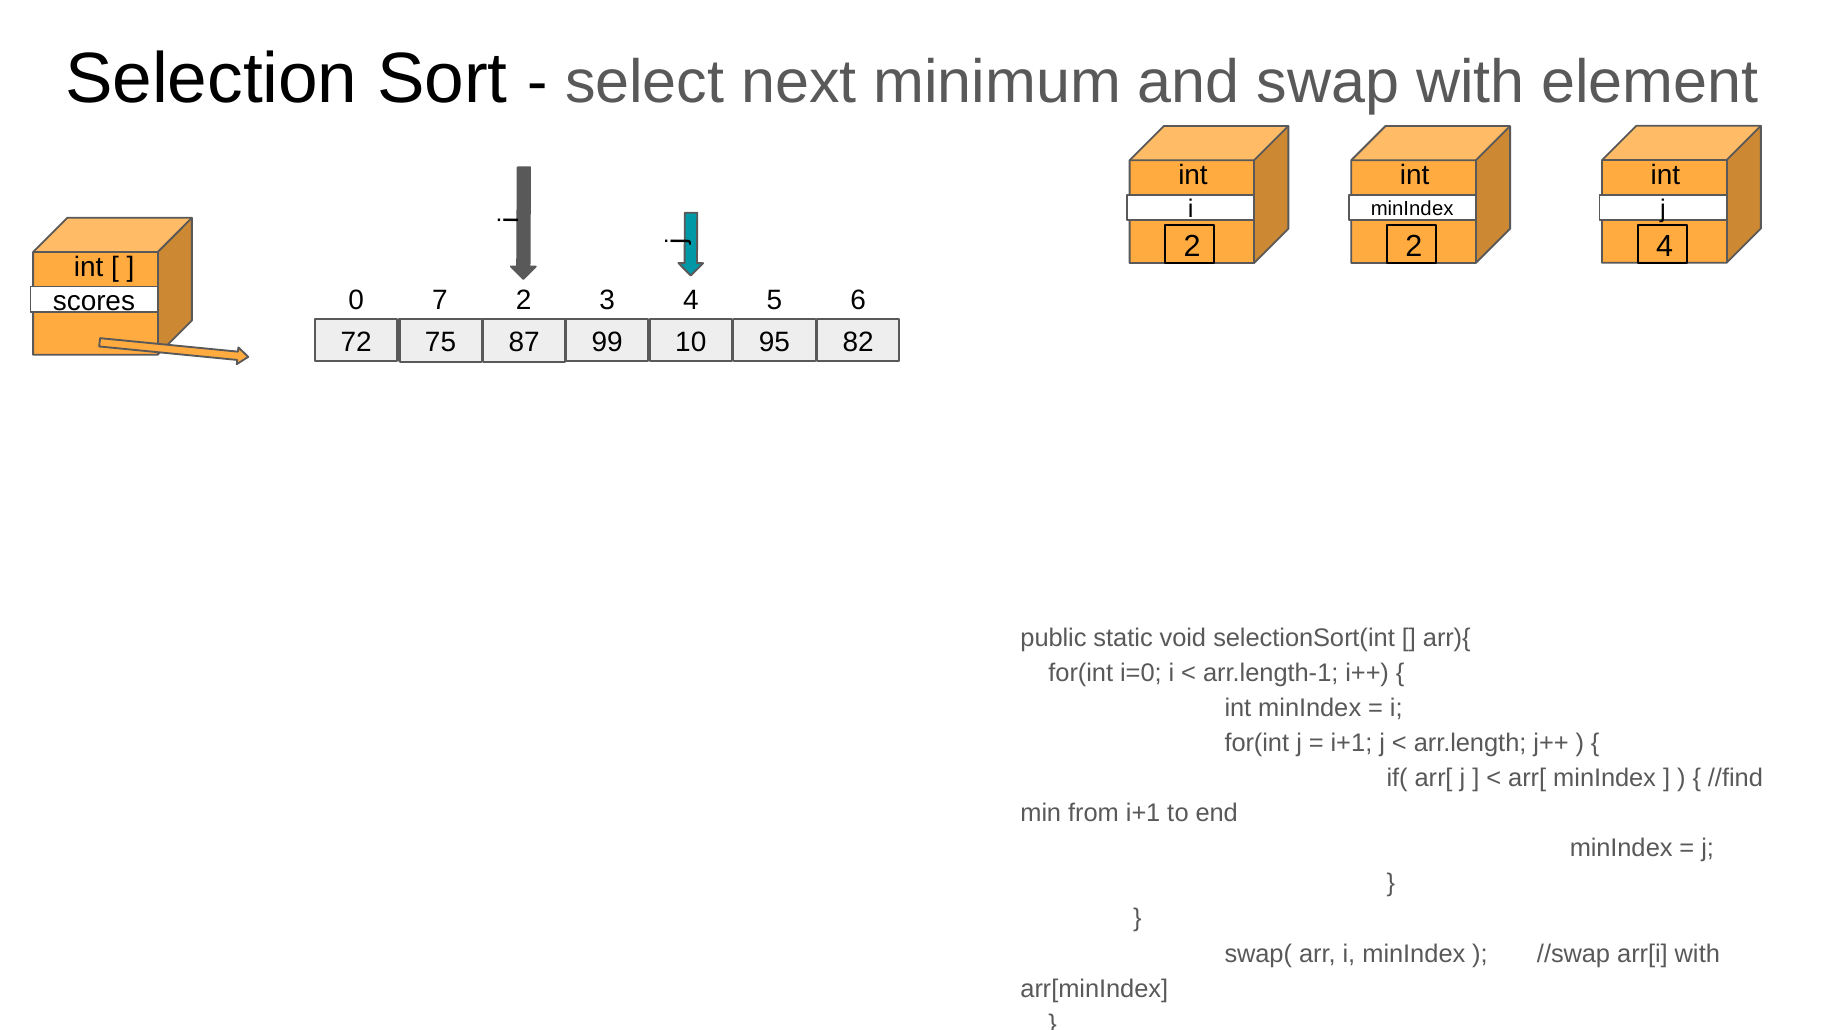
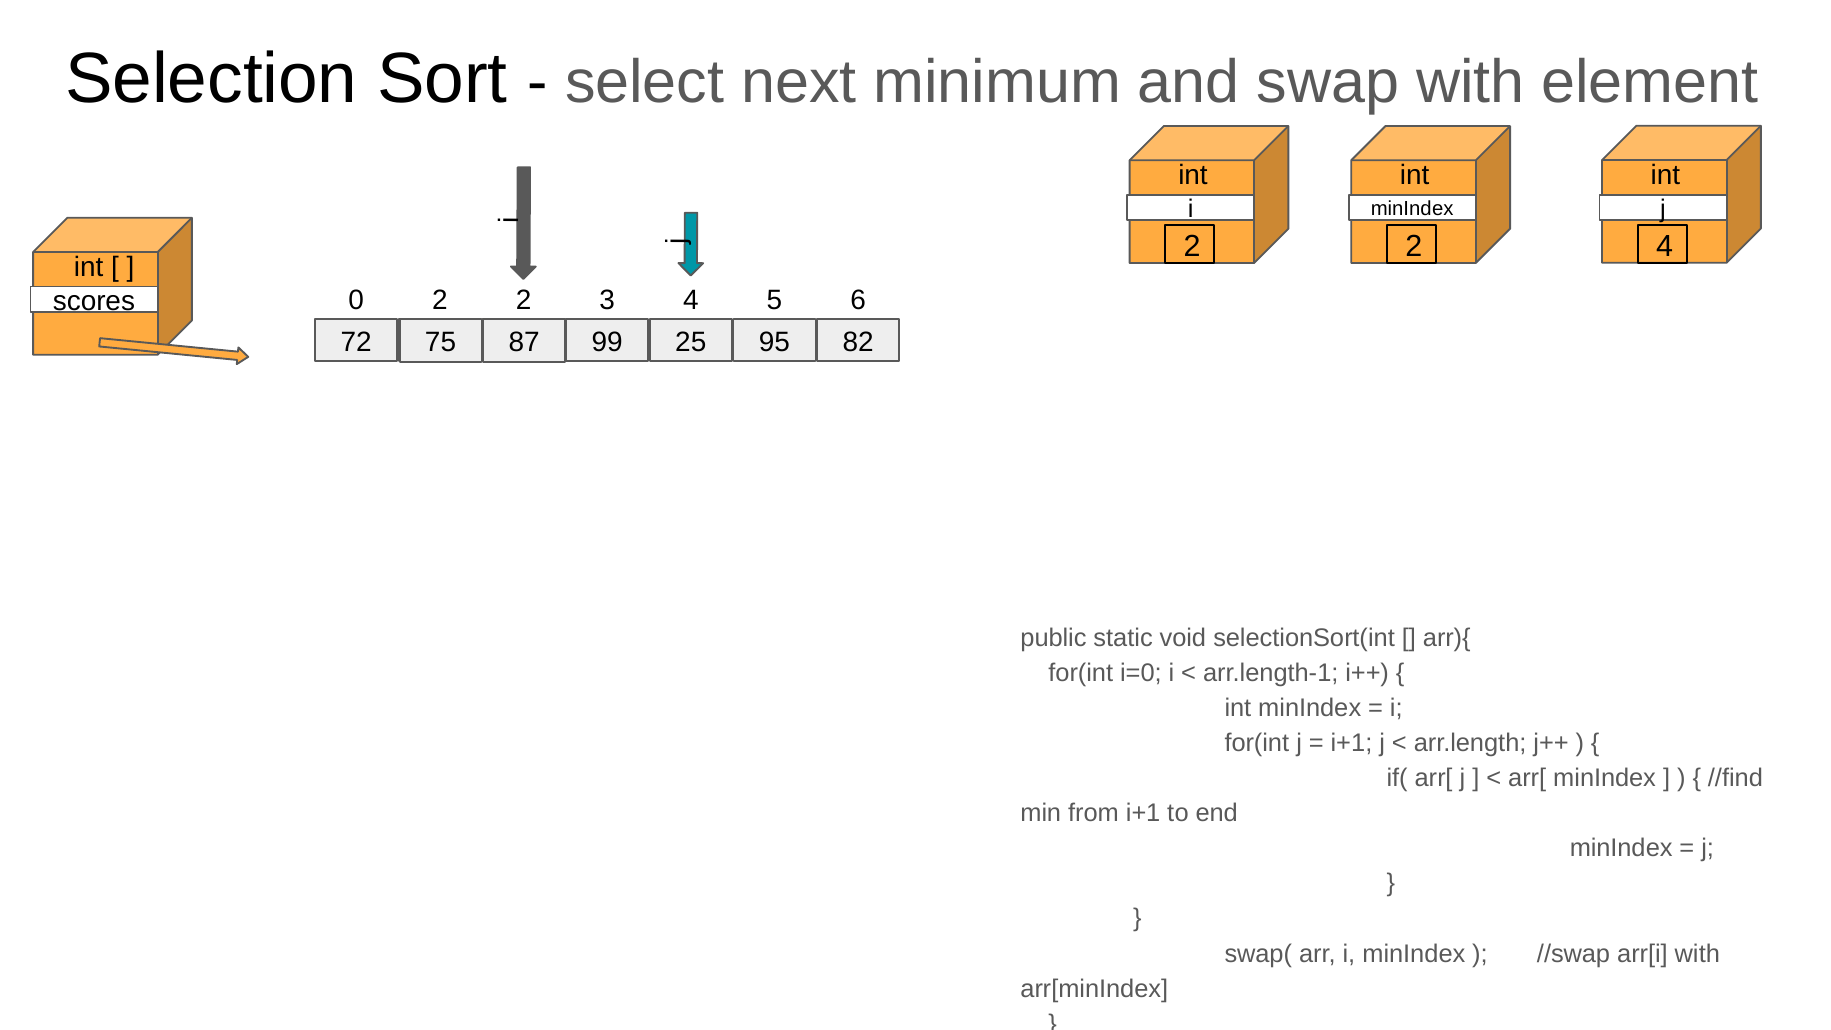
0 7: 7 -> 2 (440, 301)
10: 10 -> 25 (691, 342)
